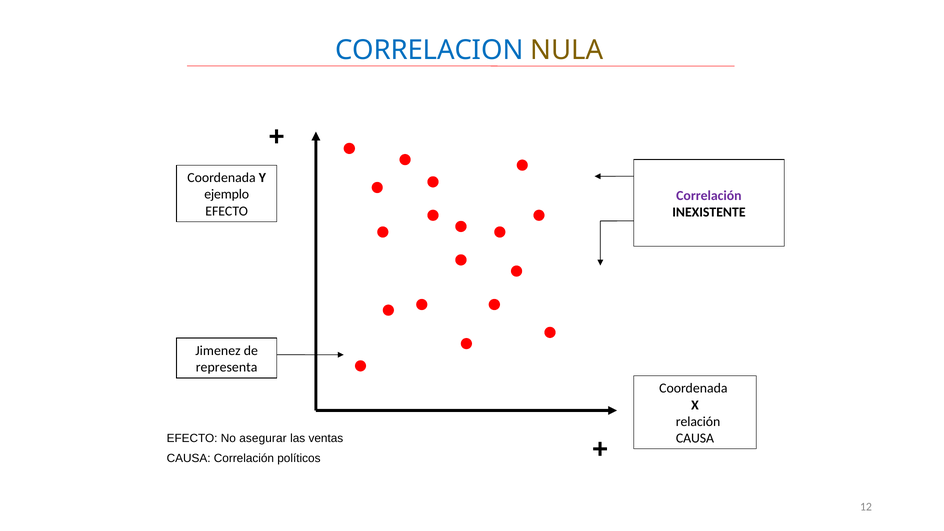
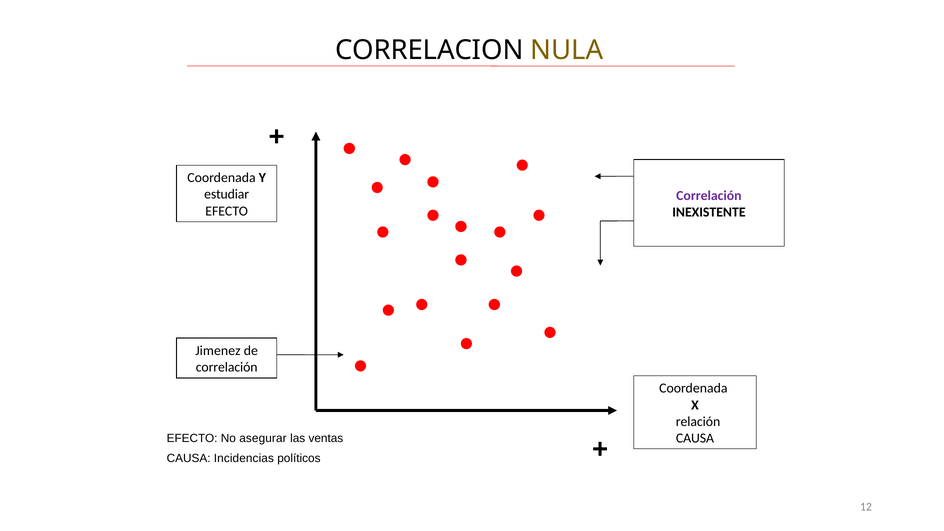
CORRELACION colour: blue -> black (429, 50)
ejemplo: ejemplo -> estudiar (227, 194)
representa: representa -> correlación (227, 367)
CAUSA Correlación: Correlación -> Incidencias (244, 459)
